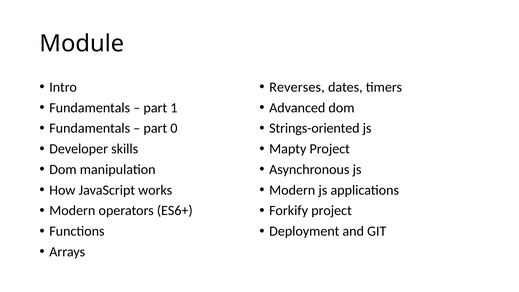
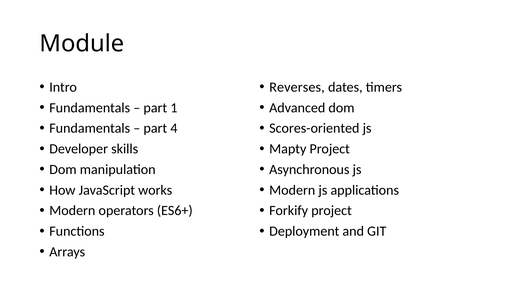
0: 0 -> 4 (174, 128)
Strings-oriented: Strings-oriented -> Scores-oriented (314, 128)
